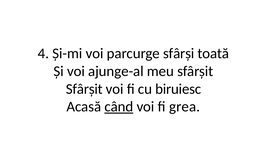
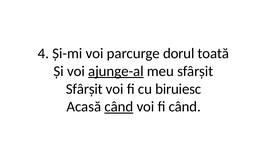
sfârși: sfârși -> dorul (179, 53)
ajunge-al underline: none -> present (116, 71)
fi grea: grea -> când (185, 107)
